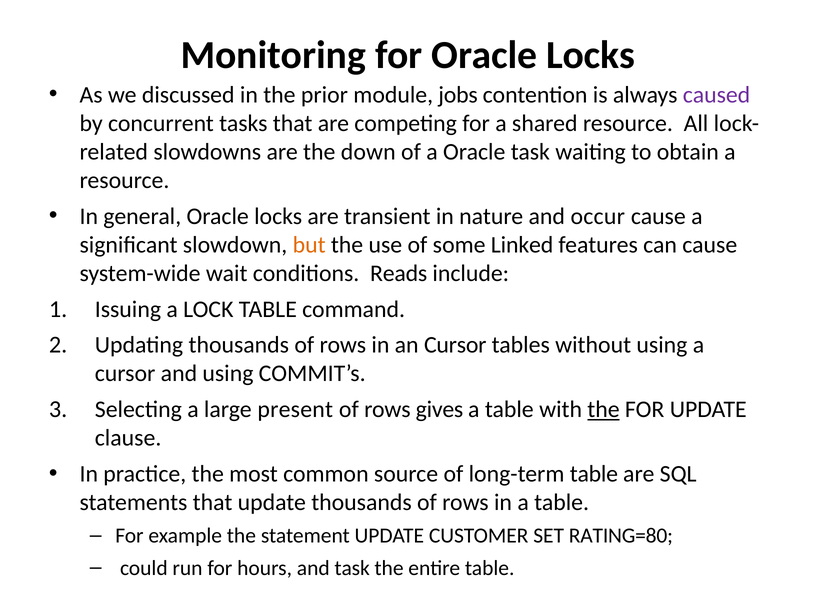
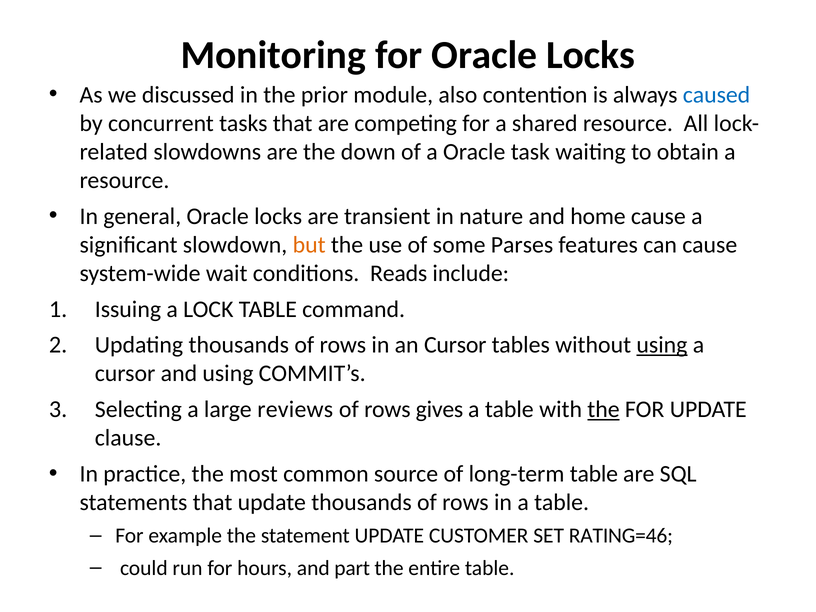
jobs: jobs -> also (458, 95)
caused colour: purple -> blue (717, 95)
occur: occur -> home (598, 216)
Linked: Linked -> Parses (522, 245)
using underline: none -> present (662, 345)
present: present -> reviews (295, 409)
RATING=80: RATING=80 -> RATING=46 (621, 536)
and task: task -> part (352, 568)
